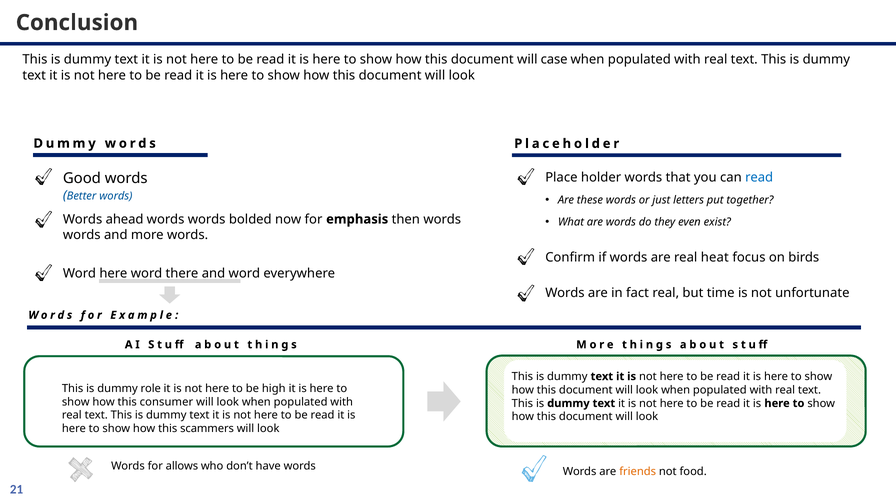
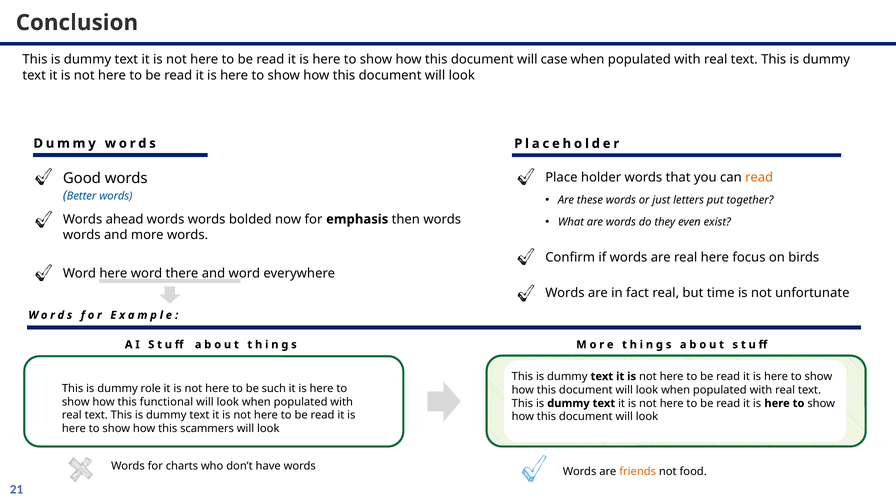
read colour: blue -> orange (759, 177)
real heat: heat -> here (715, 257)
high: high -> such (274, 388)
consumer: consumer -> functional (166, 402)
allows: allows -> charts (182, 466)
